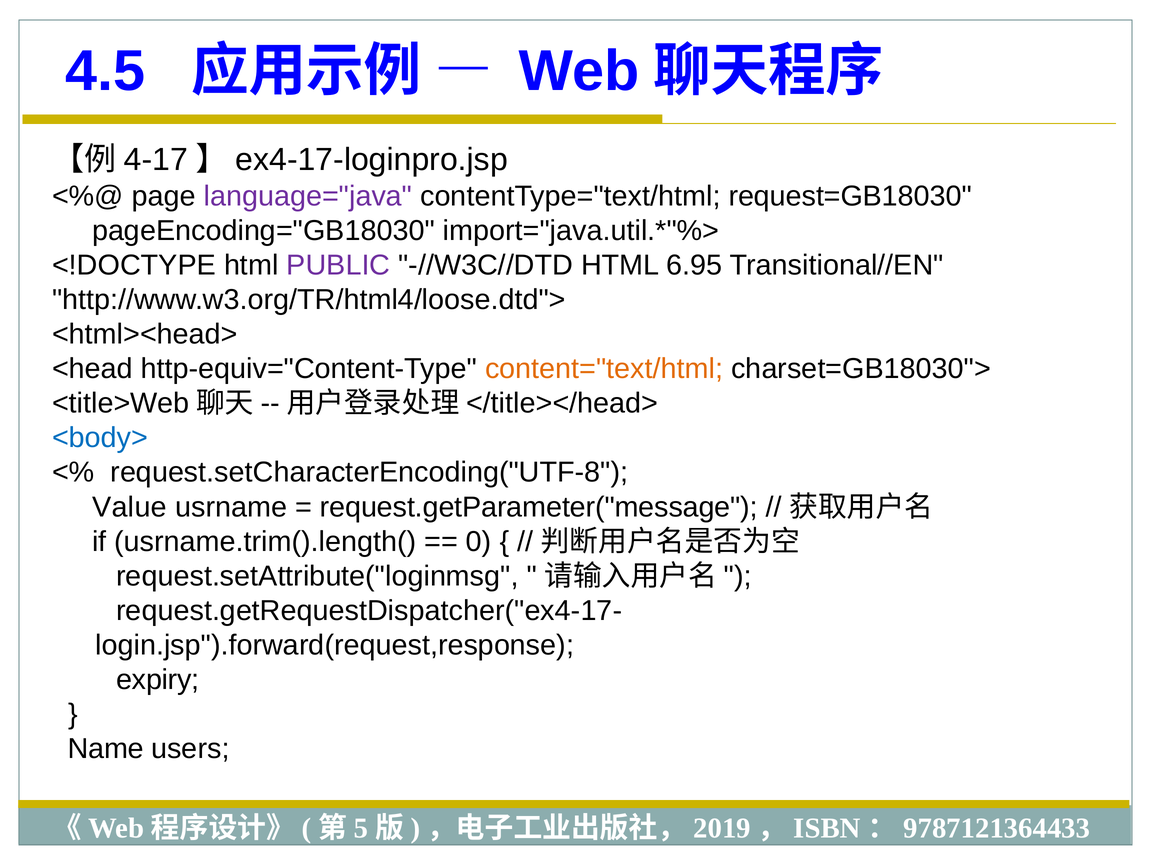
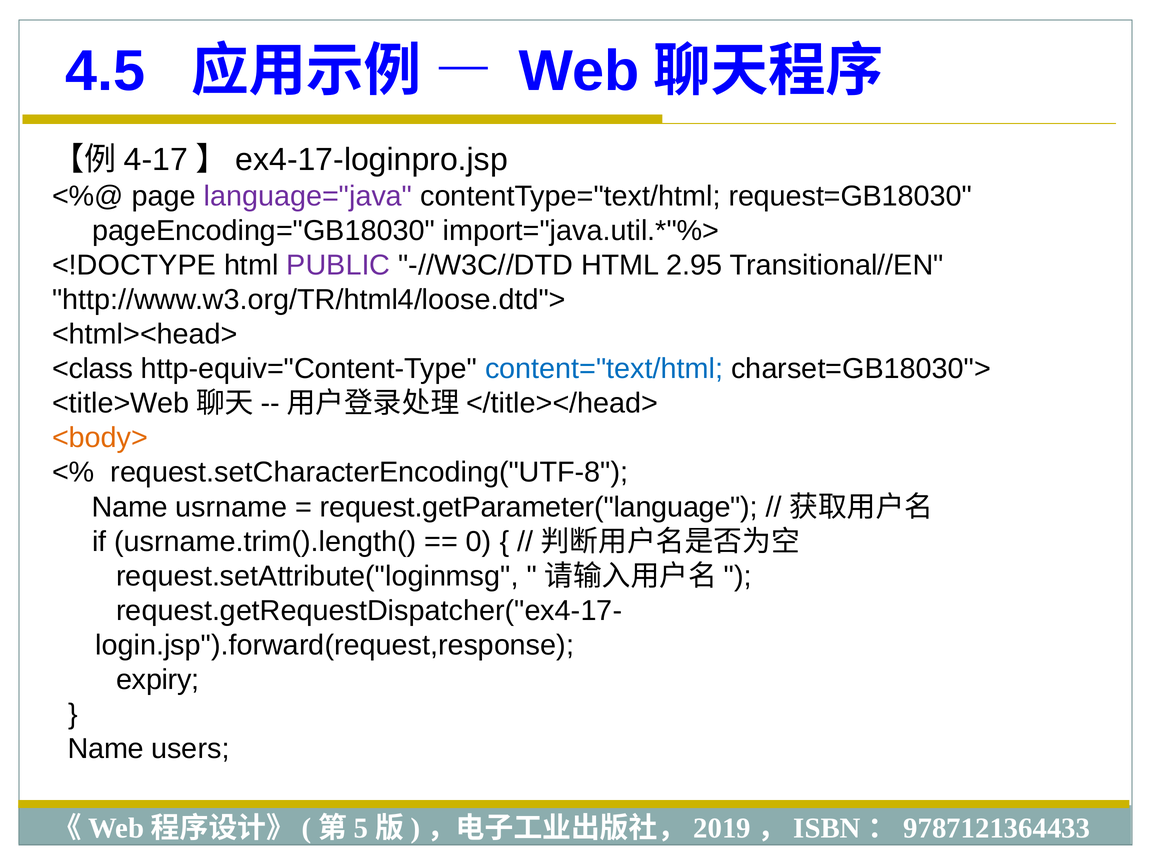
6.95: 6.95 -> 2.95 (694, 265)
<head: <head -> <class (93, 369)
content="text/html colour: orange -> blue (604, 369)
<body> colour: blue -> orange (100, 438)
Value: Value -> Name (130, 507)
request.getParameter("message: request.getParameter("message -> request.getParameter("language (539, 507)
